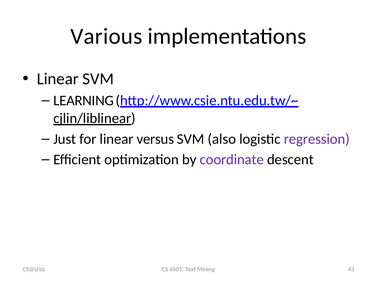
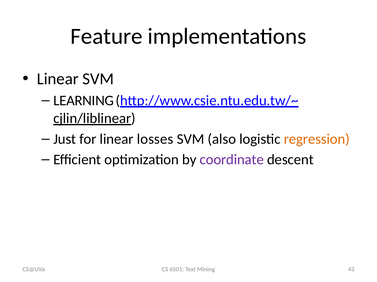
Various: Various -> Feature (106, 36)
versus: versus -> losses (155, 140)
regression colour: purple -> orange (317, 140)
